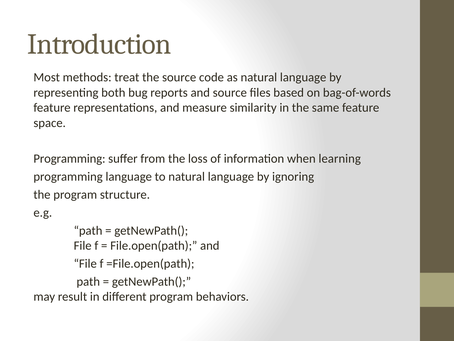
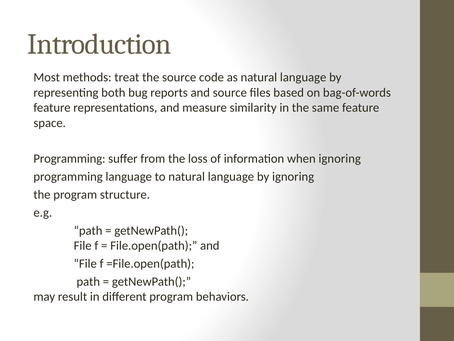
when learning: learning -> ignoring (340, 159)
